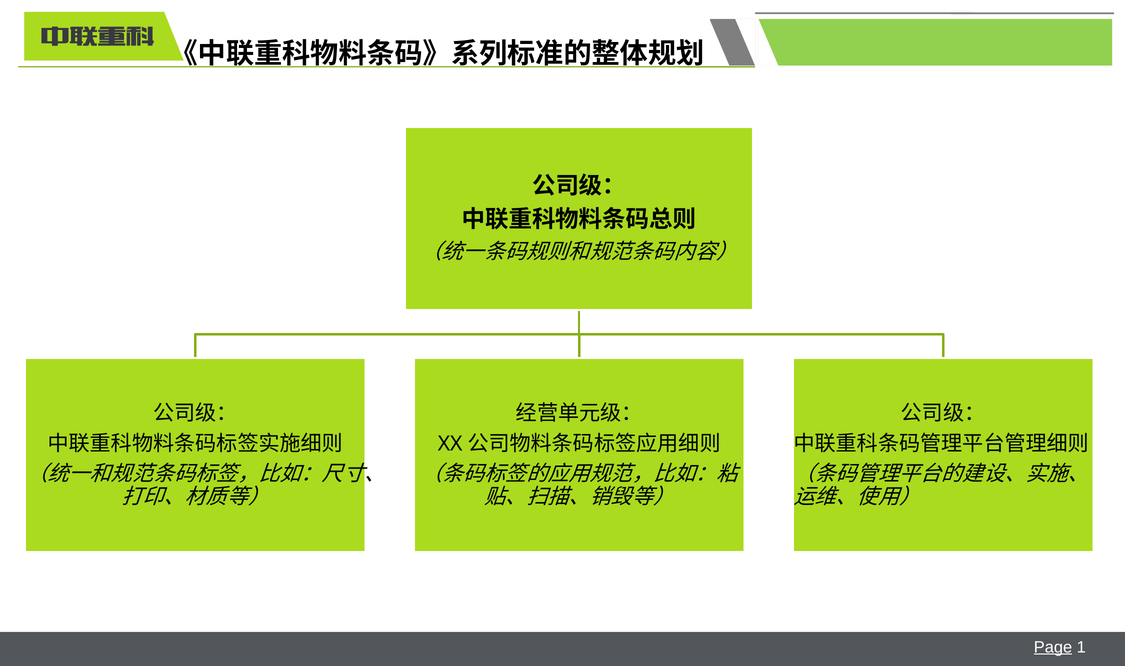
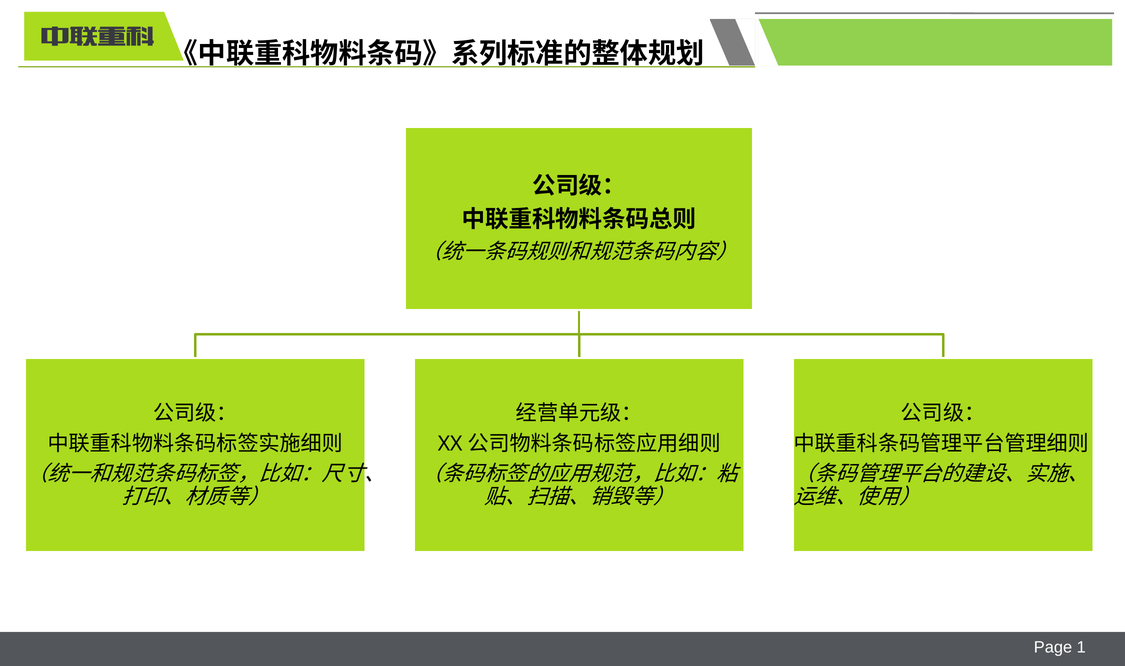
Page underline: present -> none (1053, 647)
